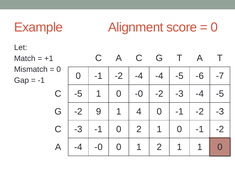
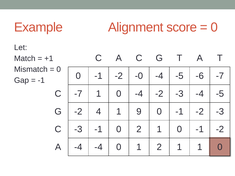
-2 -4: -4 -> -0 (139, 76)
C -5: -5 -> -7 (78, 94)
0 -0: -0 -> -4 (139, 94)
9: 9 -> 4 (99, 112)
4: 4 -> 9 (139, 112)
-4 -0: -0 -> -4 (99, 147)
